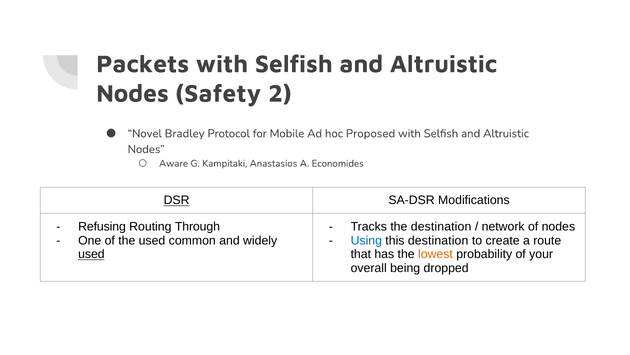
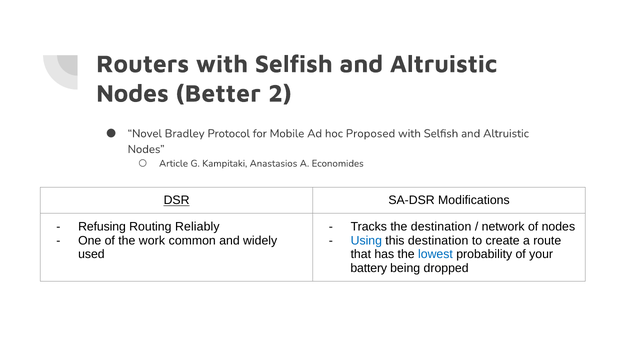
Packets: Packets -> Routers (143, 64)
Safety: Safety -> Better (218, 93)
Aware: Aware -> Article (174, 163)
Through: Through -> Reliably (197, 226)
the used: used -> work (152, 240)
used underline: present -> none (91, 254)
lowest colour: orange -> blue (435, 254)
overall: overall -> battery (369, 268)
